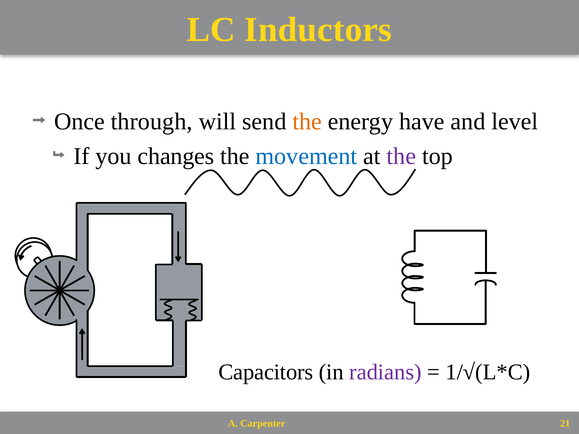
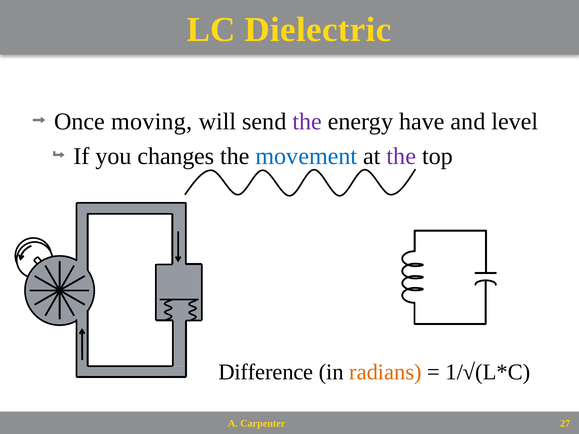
Inductors: Inductors -> Dielectric (318, 30)
through: through -> moving (152, 122)
the colour: orange -> purple (307, 122)
Capacitors: Capacitors -> Difference (266, 372)
radians colour: purple -> orange (385, 372)
21: 21 -> 27 (565, 424)
